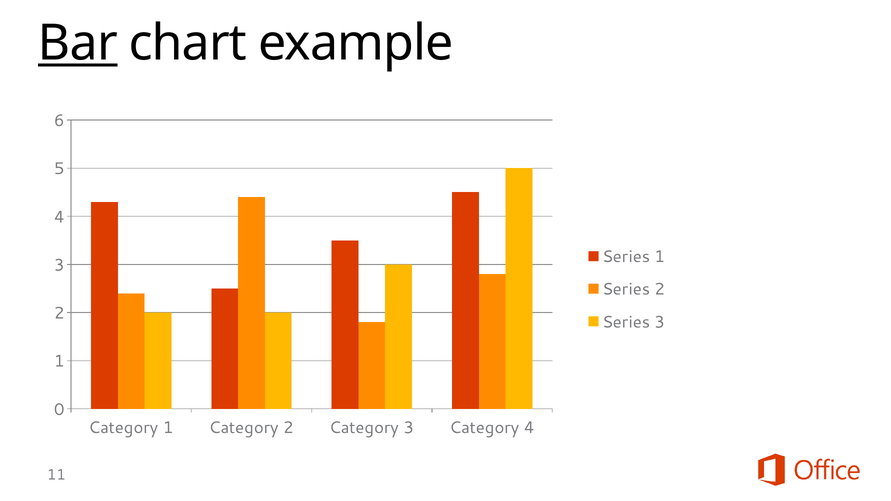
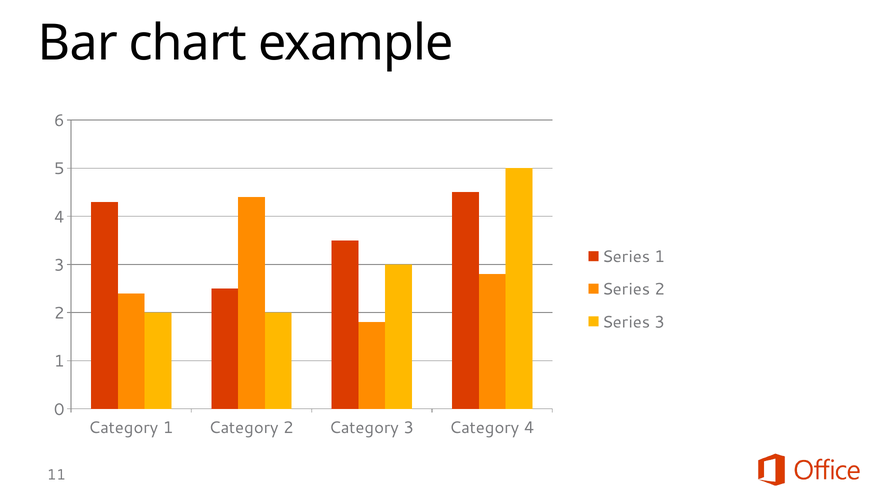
Bar underline: present -> none (78, 43)
